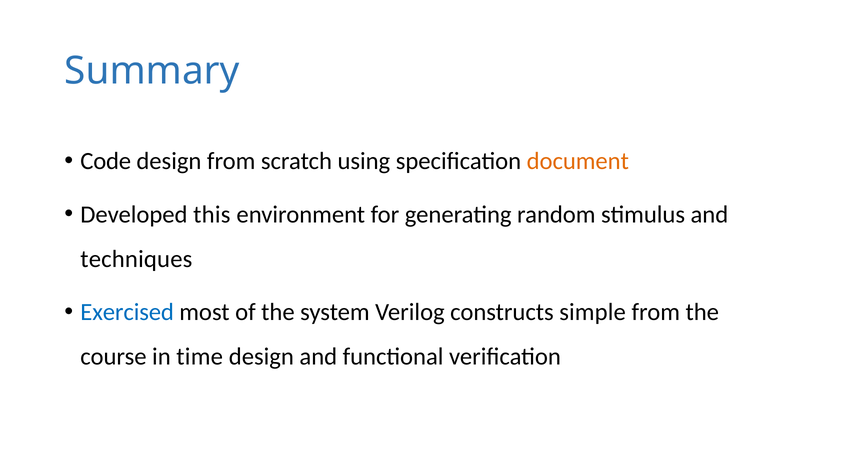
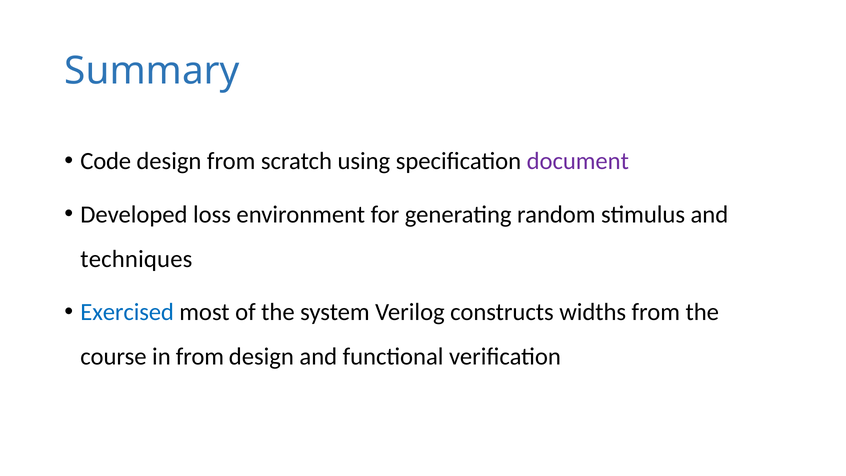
document colour: orange -> purple (578, 161)
this: this -> loss (212, 214)
simple: simple -> widths (593, 312)
in time: time -> from (200, 357)
